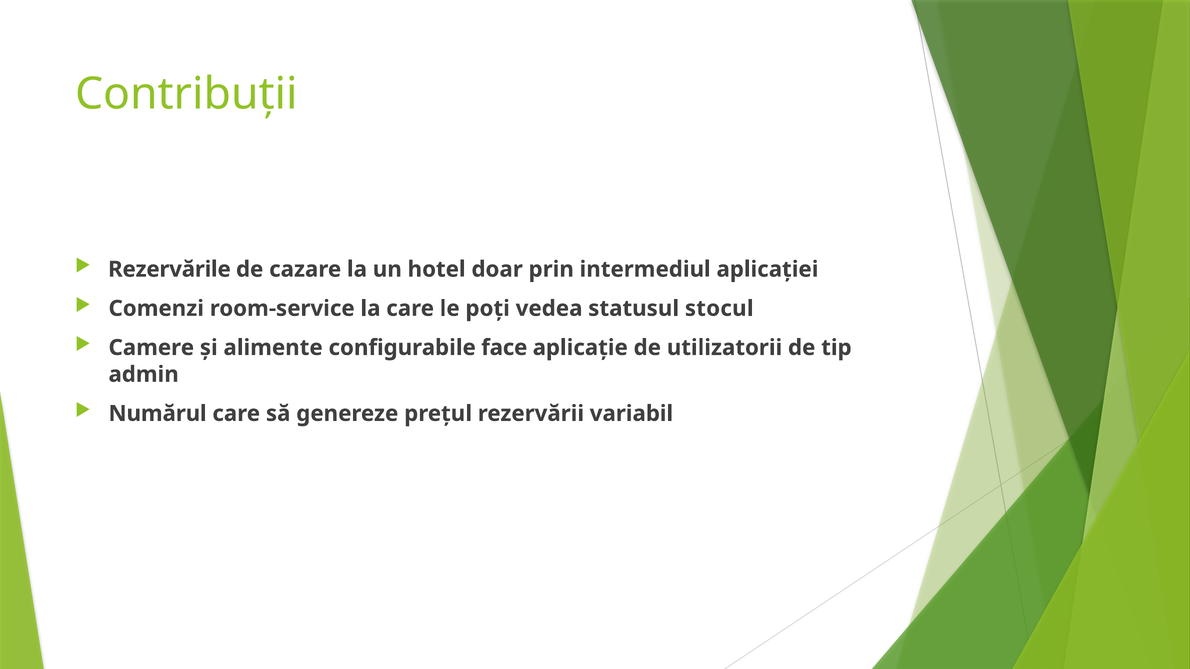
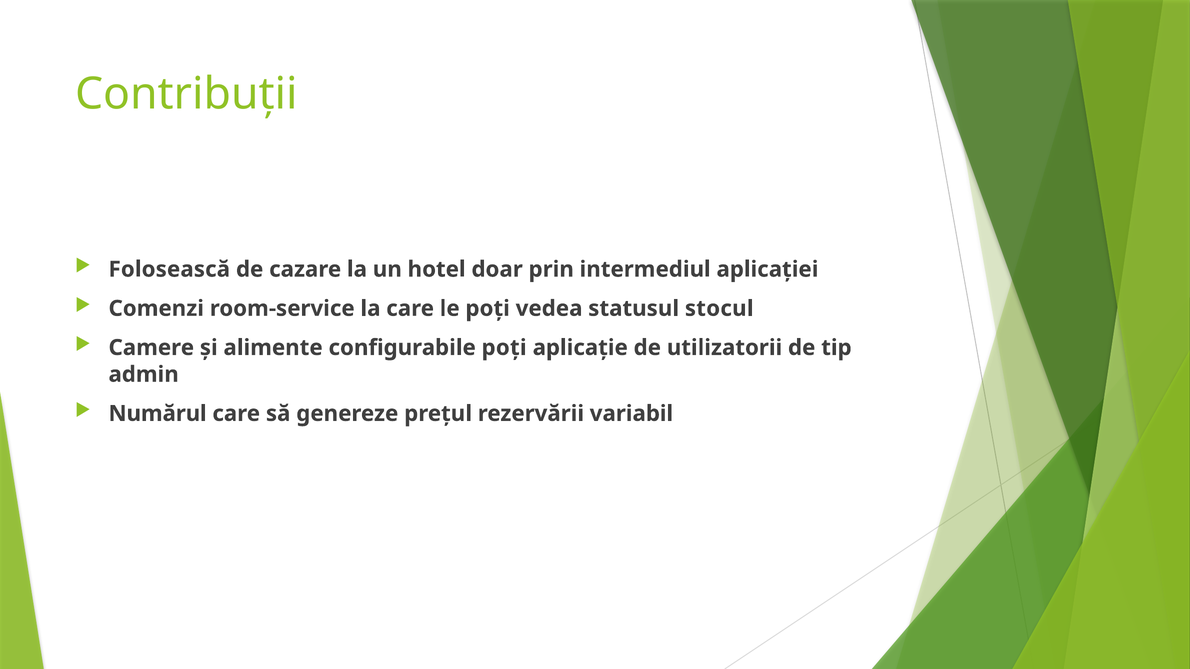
Rezervările: Rezervările -> Folosească (169, 269)
configurabile face: face -> poți (504, 348)
